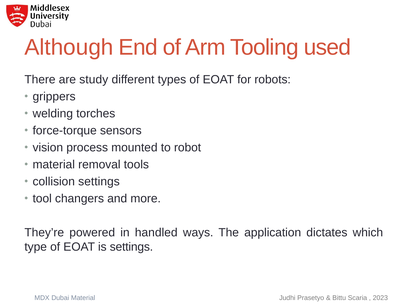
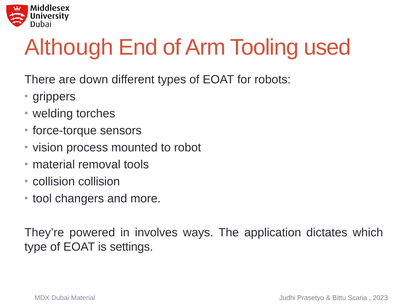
study: study -> down (94, 80)
collision settings: settings -> collision (99, 182)
handled: handled -> involves (156, 233)
